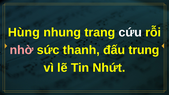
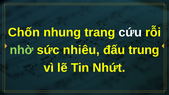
Hùng: Hùng -> Chốn (24, 32)
nhờ colour: pink -> light green (22, 50)
thanh: thanh -> nhiêu (81, 50)
